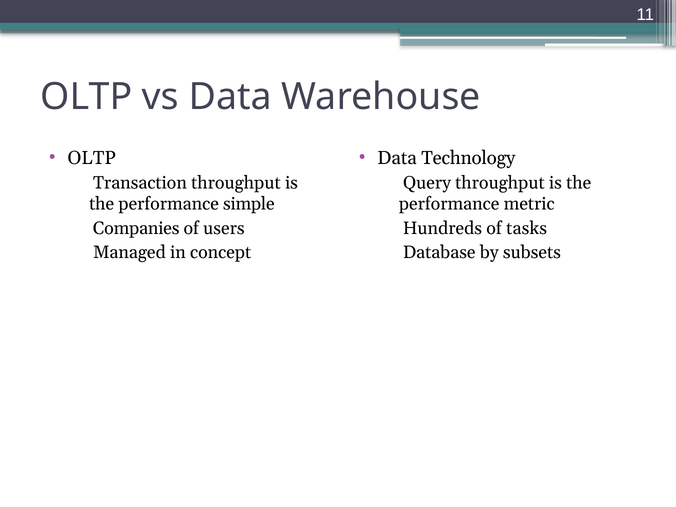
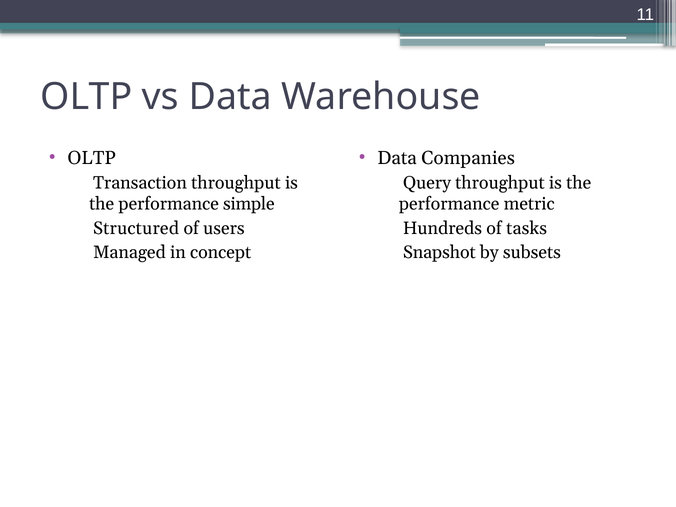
Technology: Technology -> Companies (468, 158)
Companies: Companies -> Structured (136, 228)
Database: Database -> Snapshot (439, 252)
